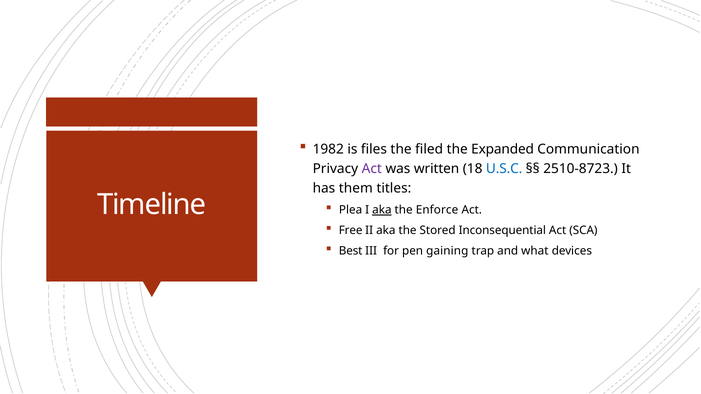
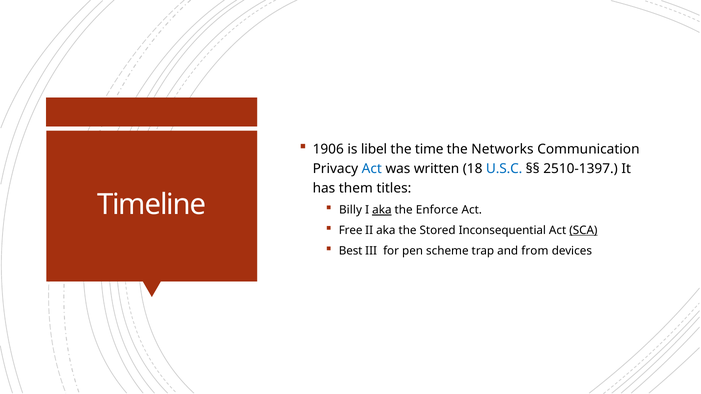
1982: 1982 -> 1906 (328, 149)
files: files -> libel (374, 149)
filed: filed -> time (429, 149)
Expanded: Expanded -> Networks (502, 149)
Act colour: purple -> blue (372, 169)
2510-8723: 2510-8723 -> 2510-1397 (581, 169)
Plea: Plea -> Billy (351, 210)
SCA underline: none -> present (583, 231)
gaining: gaining -> scheme (447, 251)
what: what -> from (535, 251)
